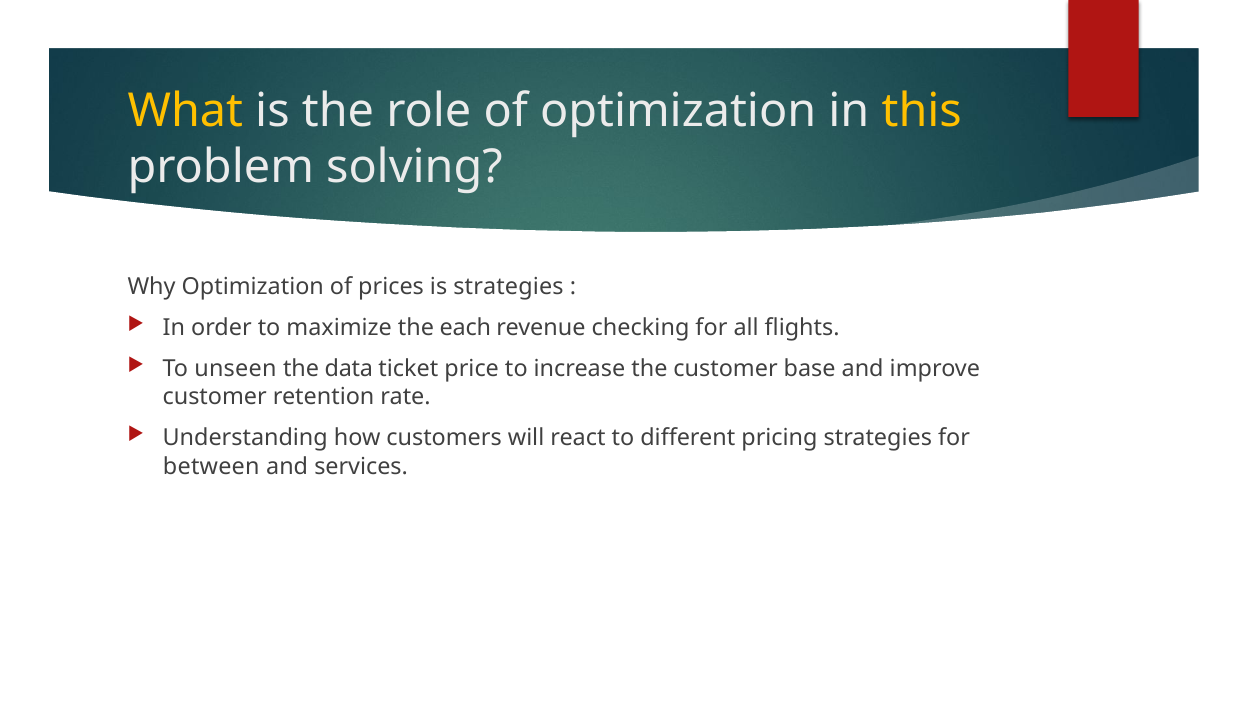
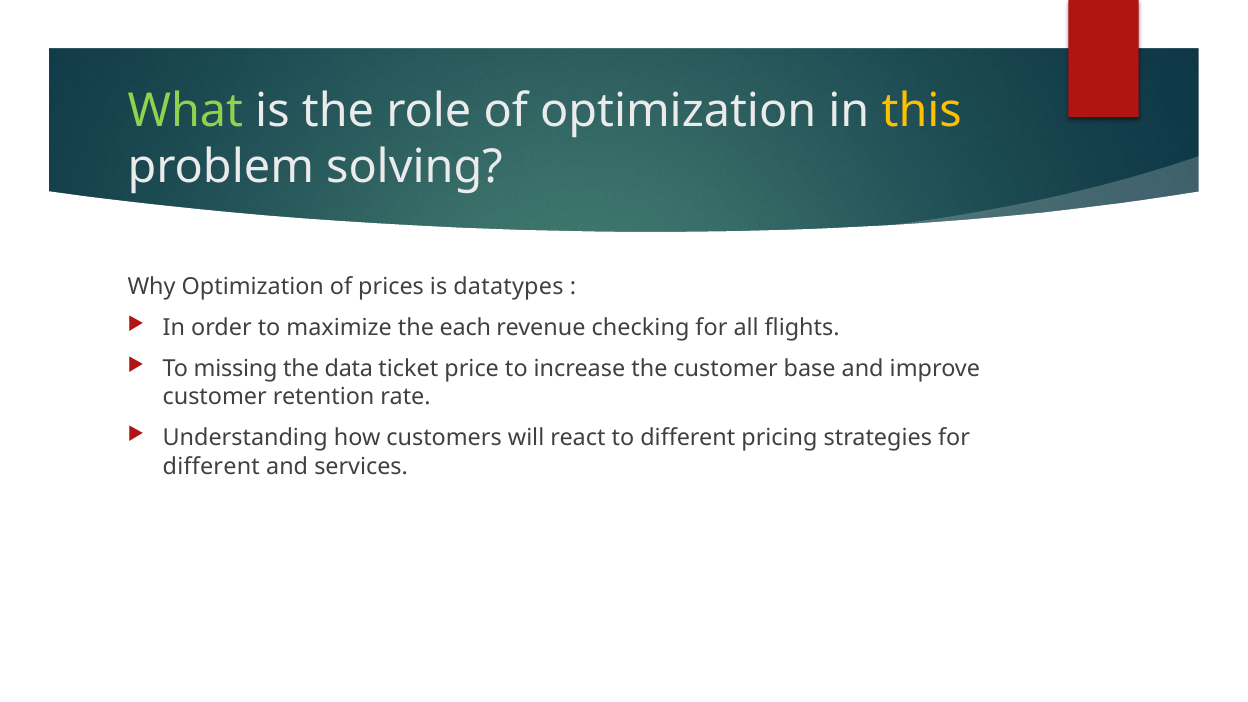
What colour: yellow -> light green (185, 111)
is strategies: strategies -> datatypes (508, 287)
unseen: unseen -> missing (236, 369)
between: between -> different (211, 466)
